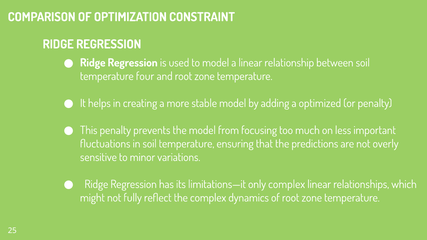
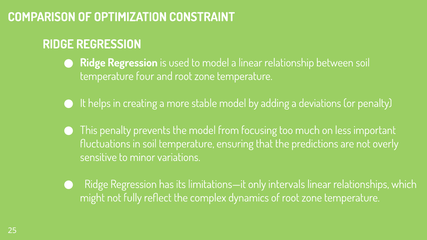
optimized: optimized -> deviations (320, 103)
only complex: complex -> intervals (287, 184)
